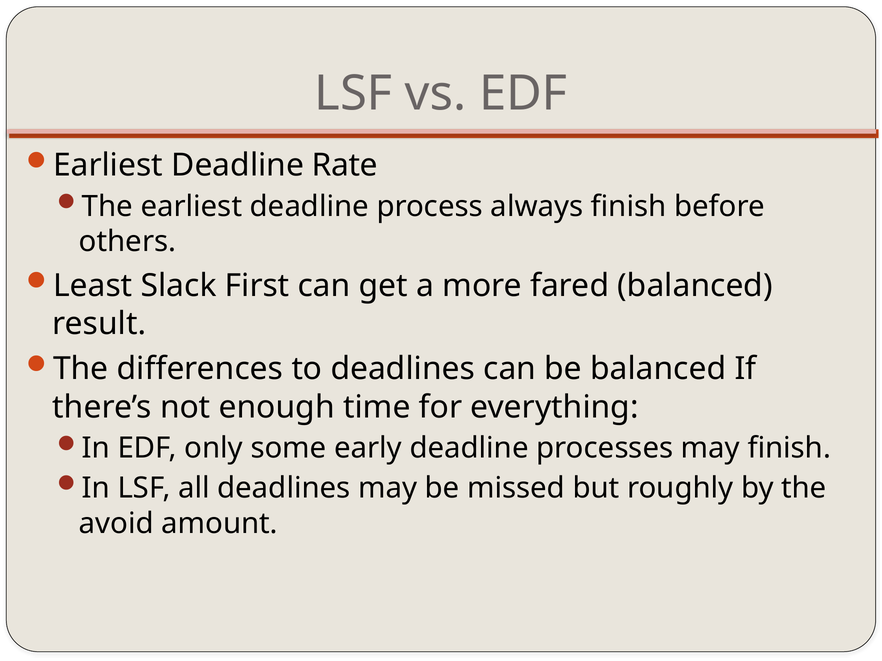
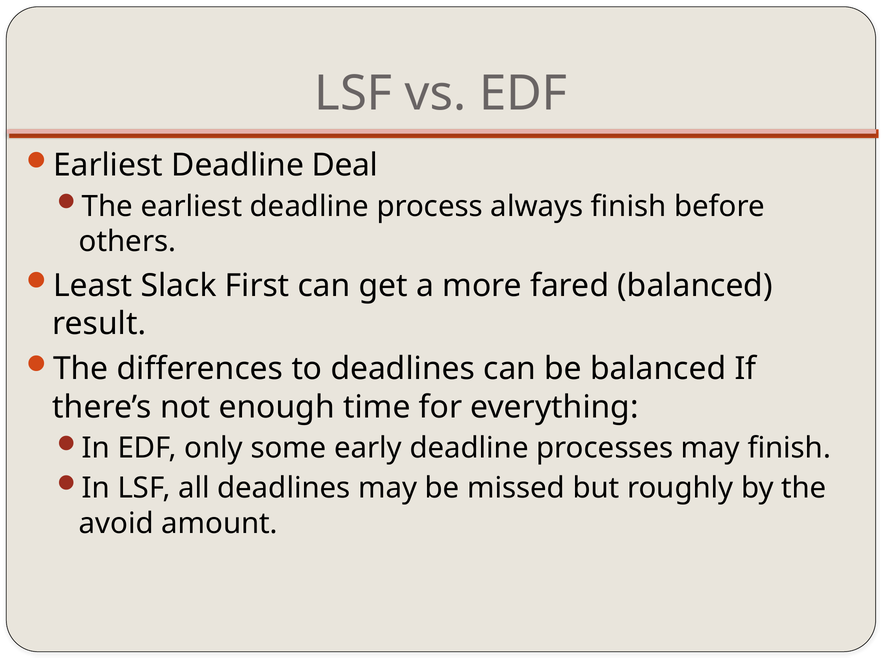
Rate: Rate -> Deal (345, 165)
